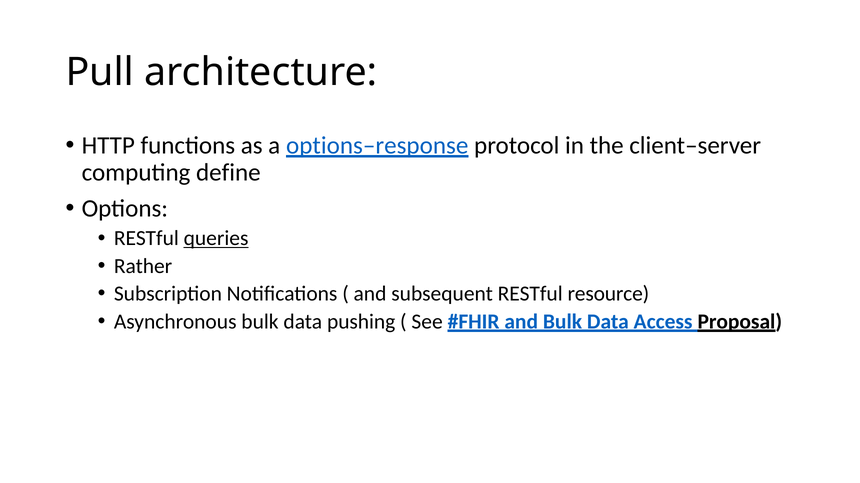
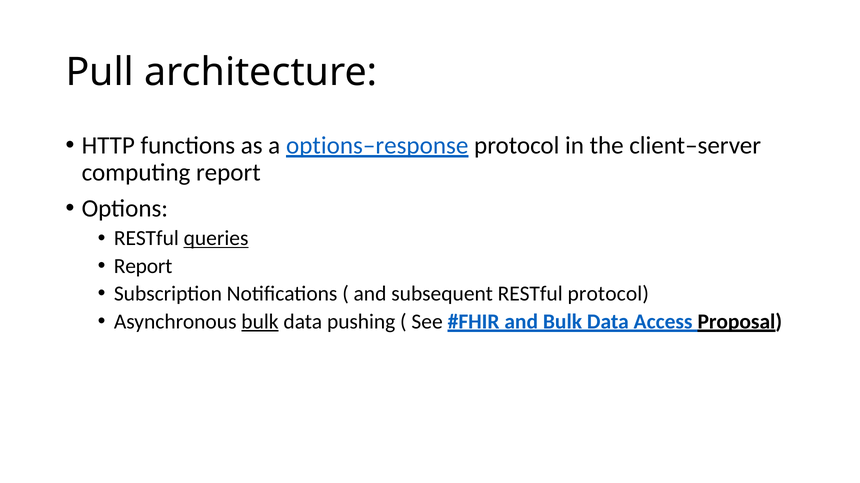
computing define: define -> report (228, 173)
Rather: Rather -> Report (143, 266)
RESTful resource: resource -> protocol (608, 294)
bulk underline: none -> present (260, 322)
